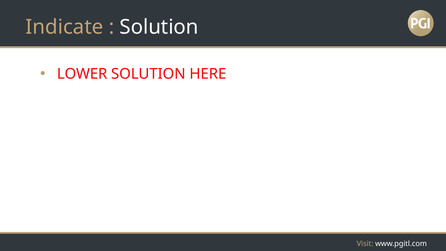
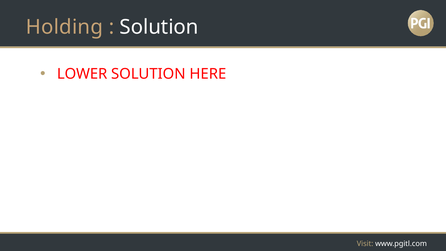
Indicate: Indicate -> Holding (64, 27)
